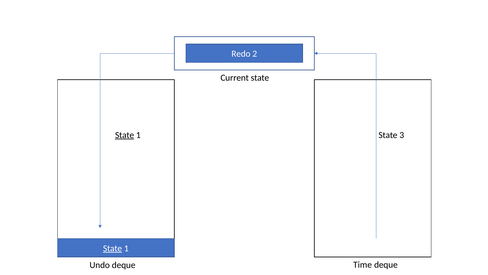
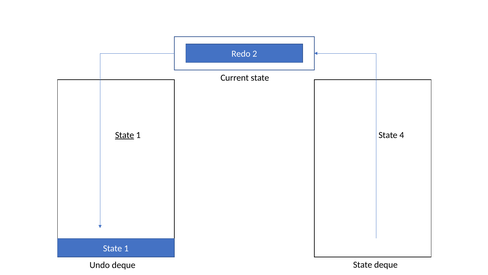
3: 3 -> 4 (402, 135)
State underline: present -> none (113, 248)
Undo deque Time: Time -> State (363, 264)
